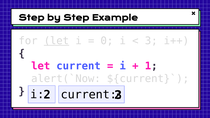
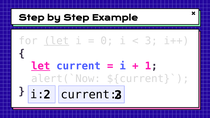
let underline: none -> present (41, 66)
